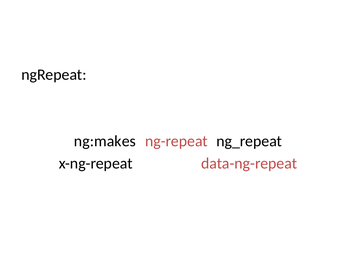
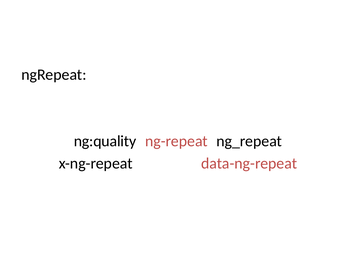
ng:makes: ng:makes -> ng:quality (105, 141)
